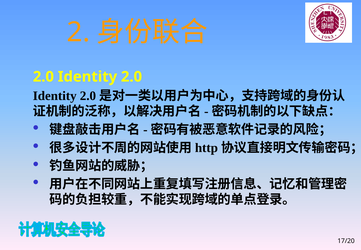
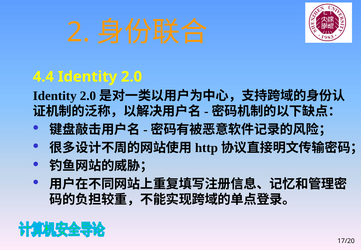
2.0: 2.0 -> 4.4 (43, 77)
